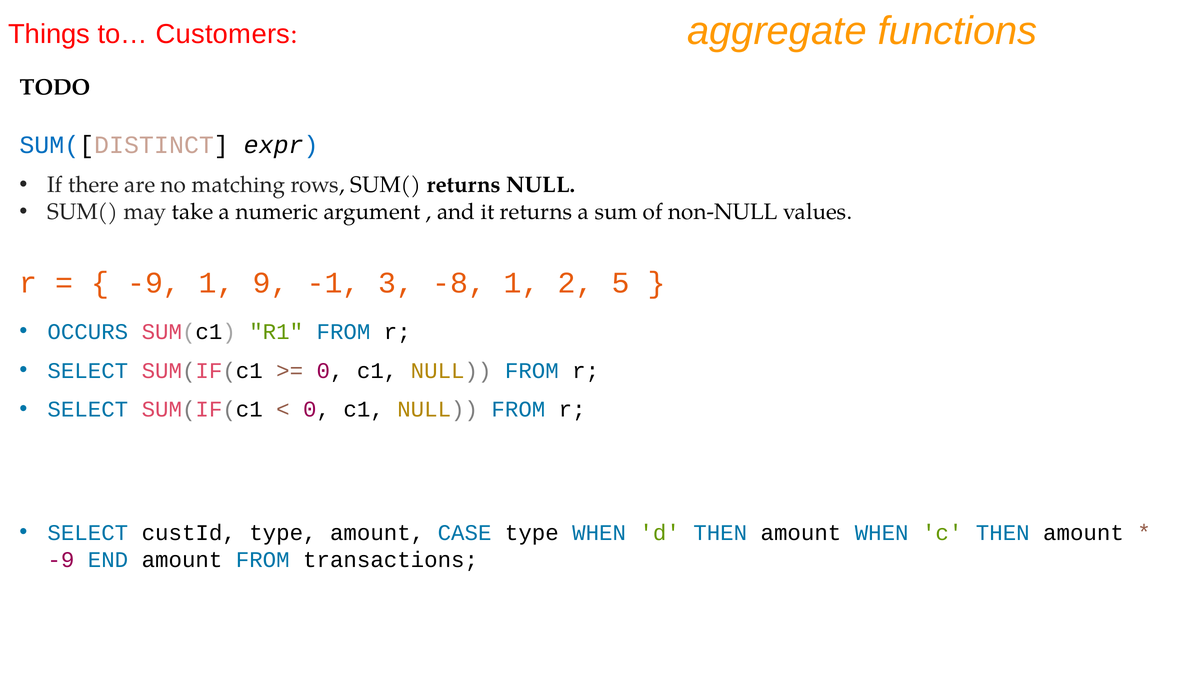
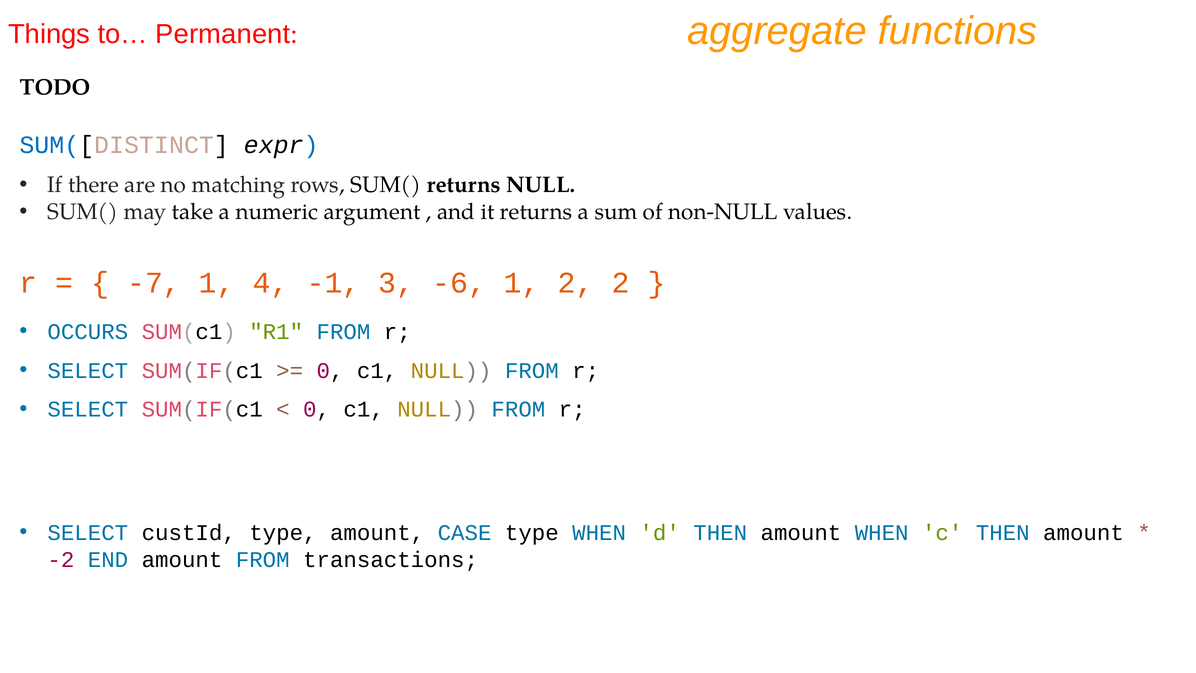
Customers: Customers -> Permanent (223, 34)
-9: -9 -> -7 (154, 283)
9: 9 -> 4 (271, 283)
-8: -8 -> -6 (459, 283)
2 5: 5 -> 2 (621, 283)
-9: -9 -> -2 (61, 559)
